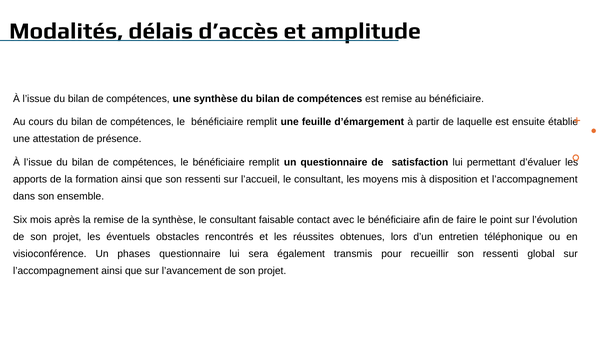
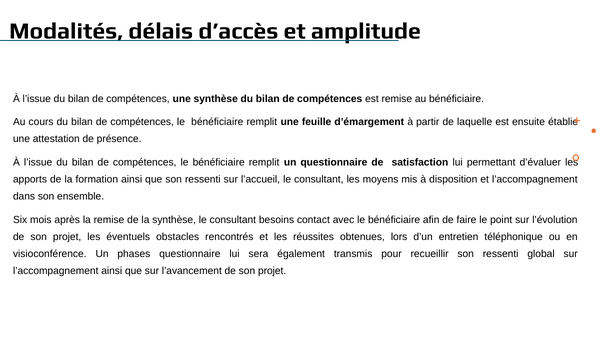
faisable: faisable -> besoins (277, 220)
